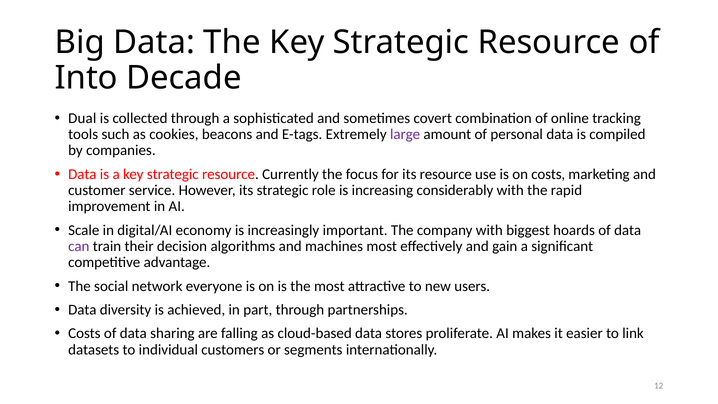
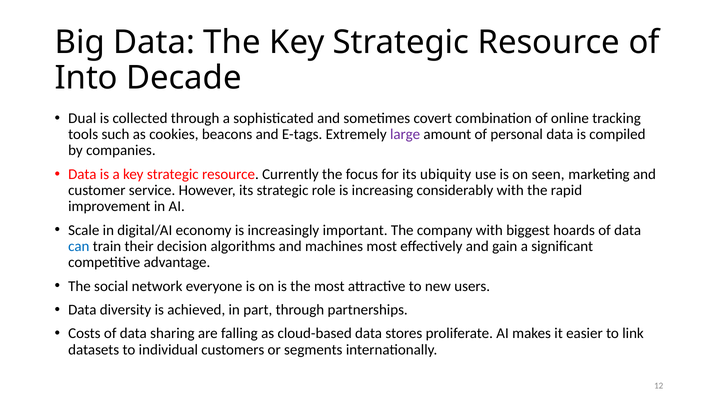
its resource: resource -> ubiquity (446, 174)
on costs: costs -> seen (548, 174)
can colour: purple -> blue (79, 246)
